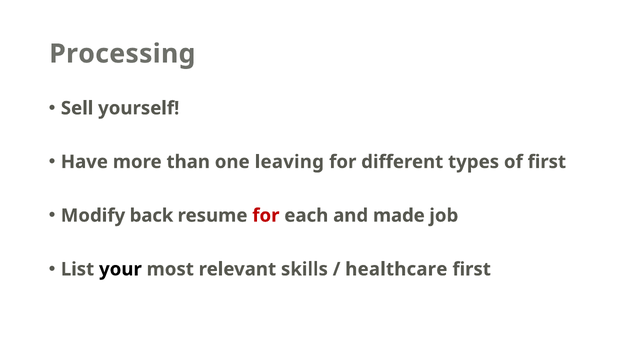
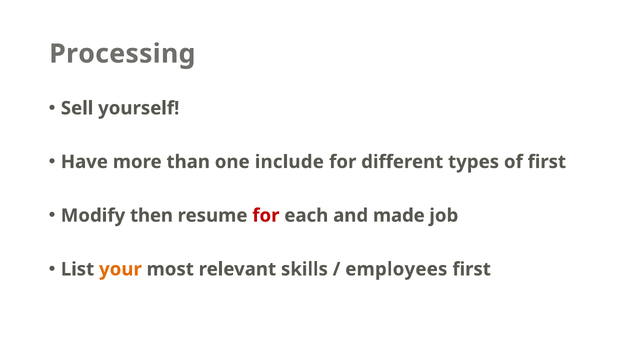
leaving: leaving -> include (289, 162)
back: back -> then (152, 216)
your colour: black -> orange (120, 269)
healthcare: healthcare -> employees (396, 269)
